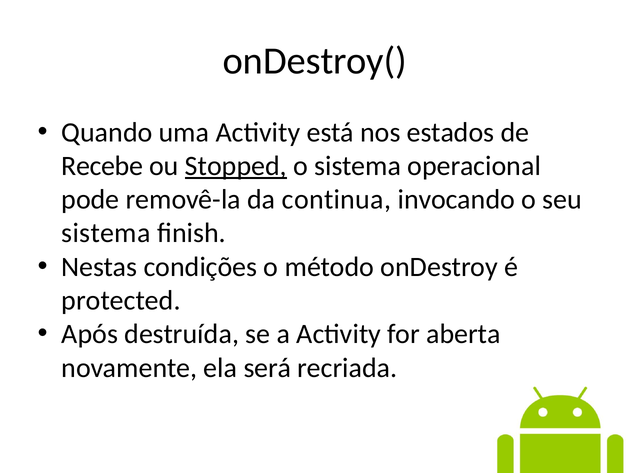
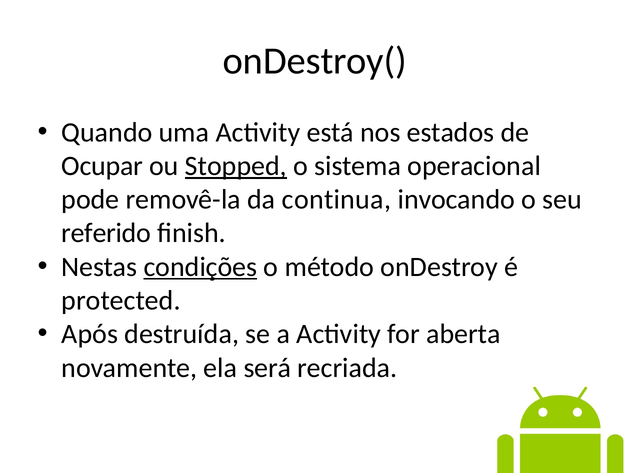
Recebe: Recebe -> Ocupar (102, 166)
sistema: sistema -> referido (106, 233)
condições underline: none -> present (200, 267)
